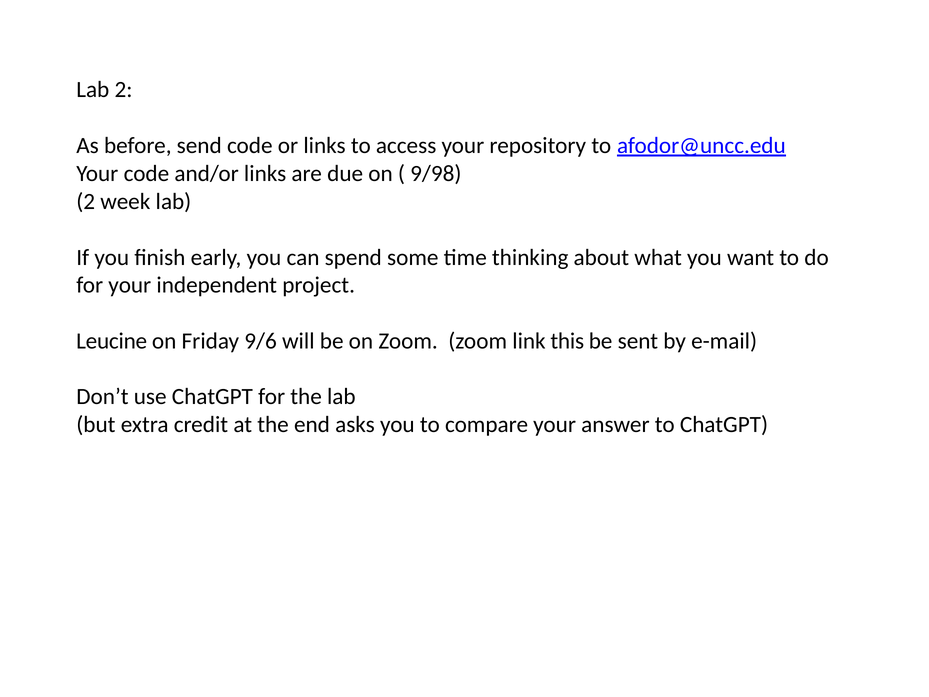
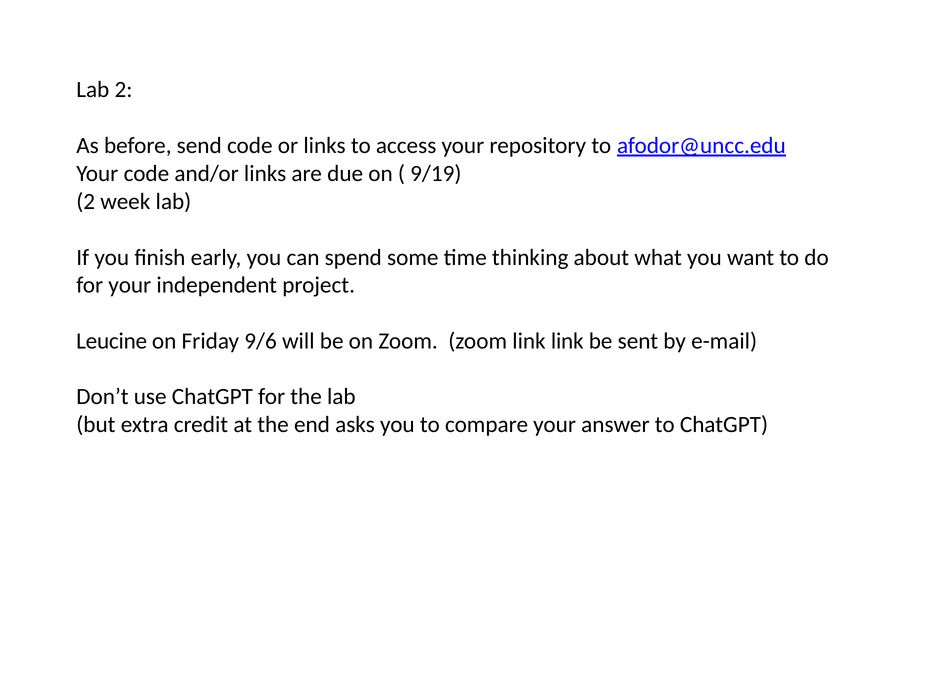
9/98: 9/98 -> 9/19 (436, 174)
link this: this -> link (567, 341)
